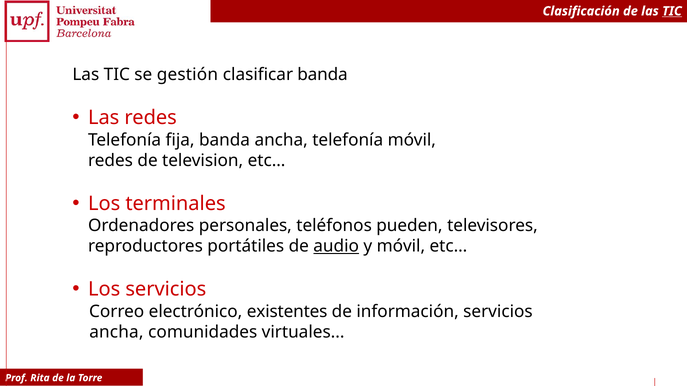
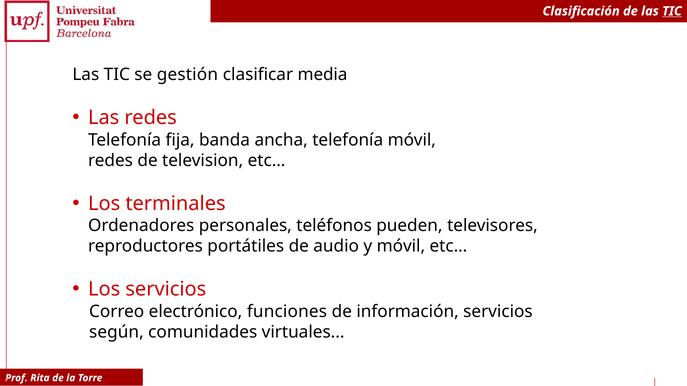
clasificar banda: banda -> media (322, 75)
audio underline: present -> none (336, 247)
existentes: existentes -> funciones (287, 312)
ancha: ancha -> según (116, 332)
